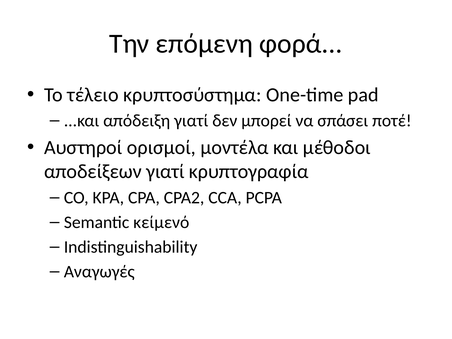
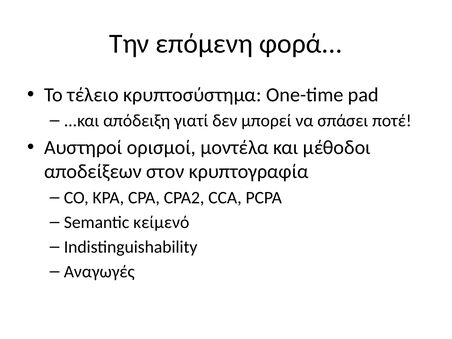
αποδείξεων γιατί: γιατί -> στον (165, 172)
